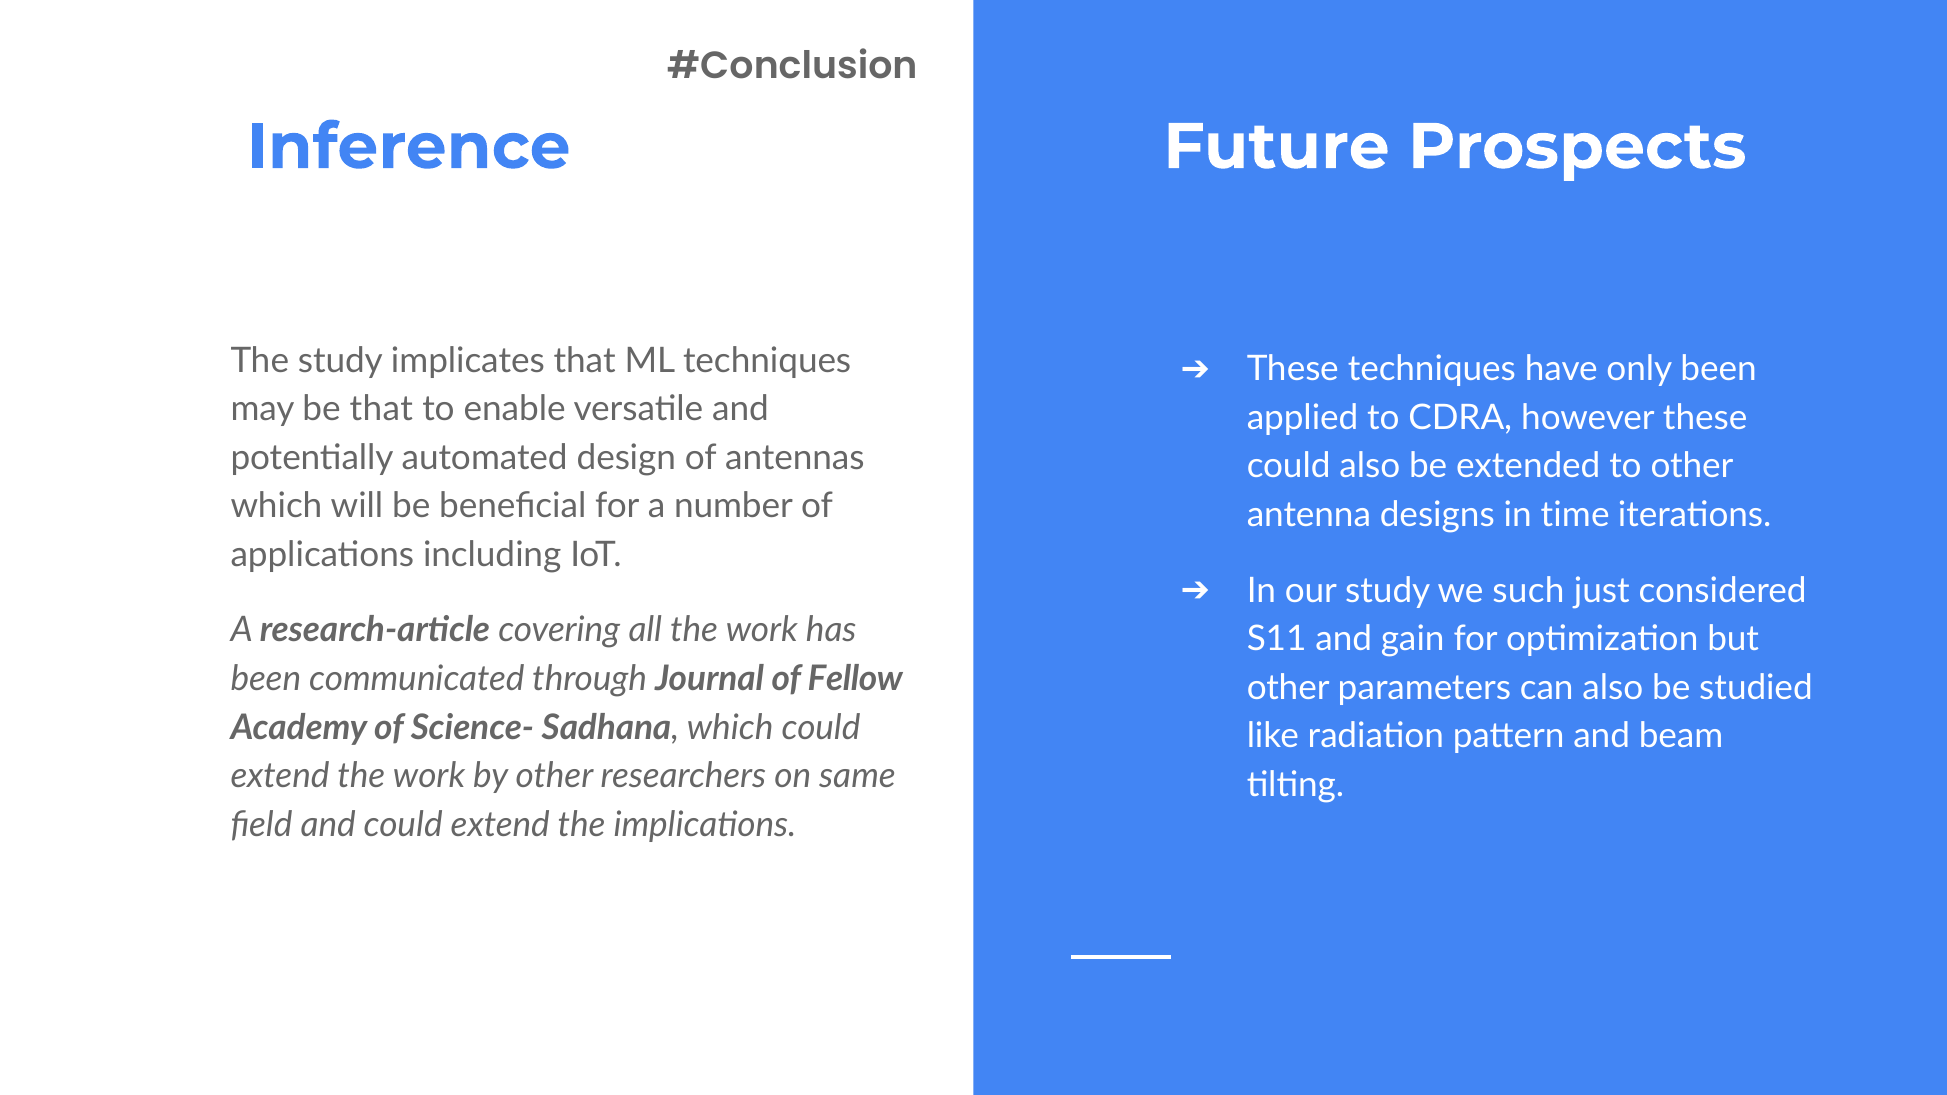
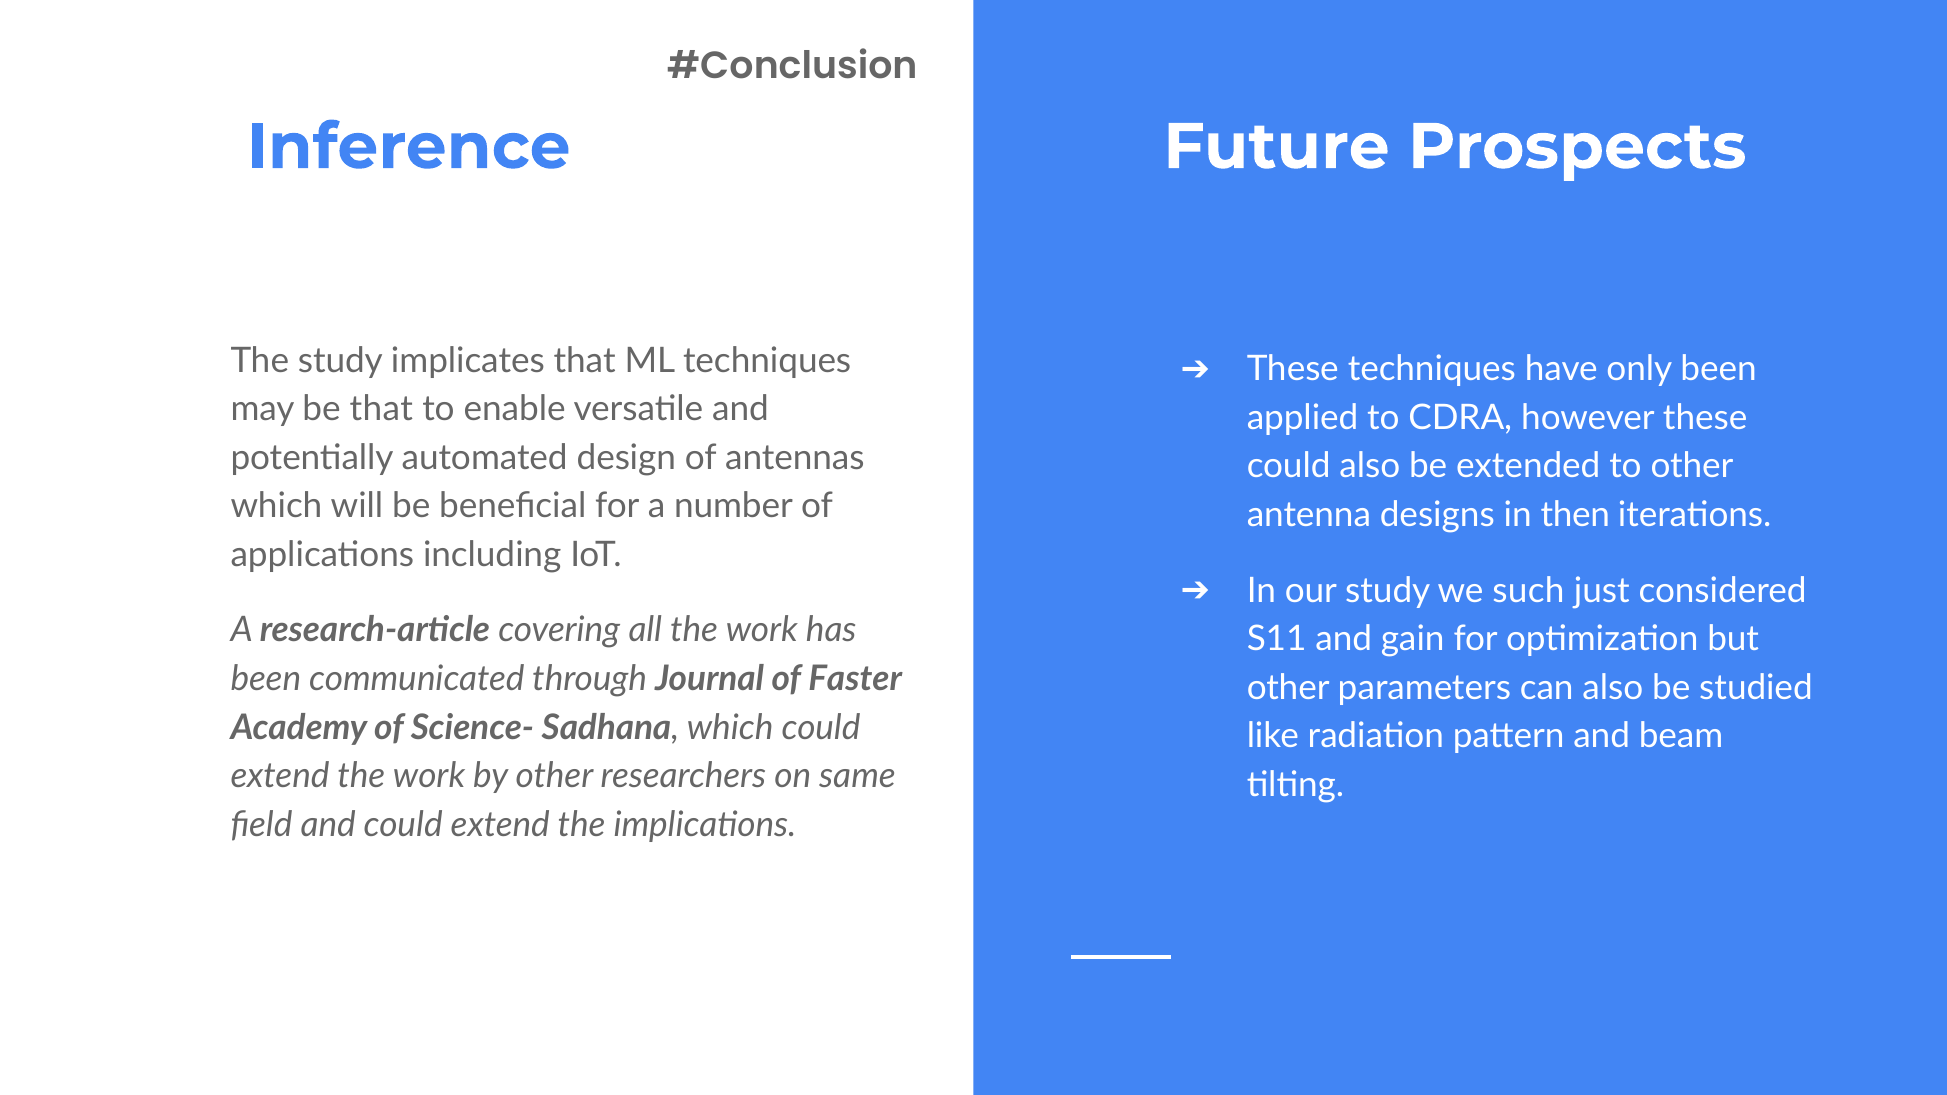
time: time -> then (1575, 515)
Fellow: Fellow -> Faster (855, 679)
